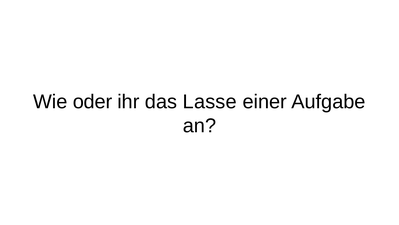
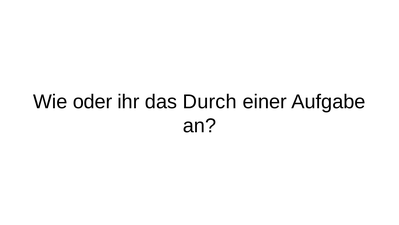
Lasse: Lasse -> Durch (210, 102)
